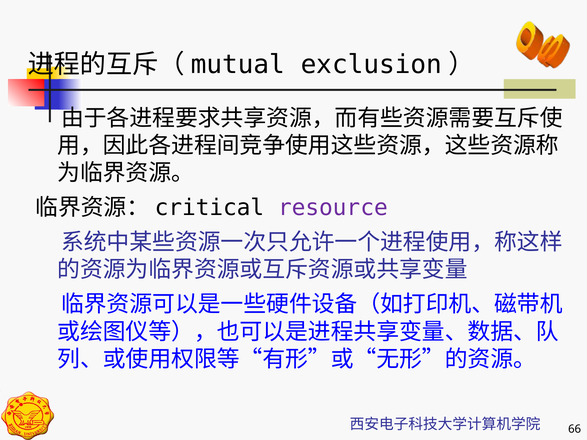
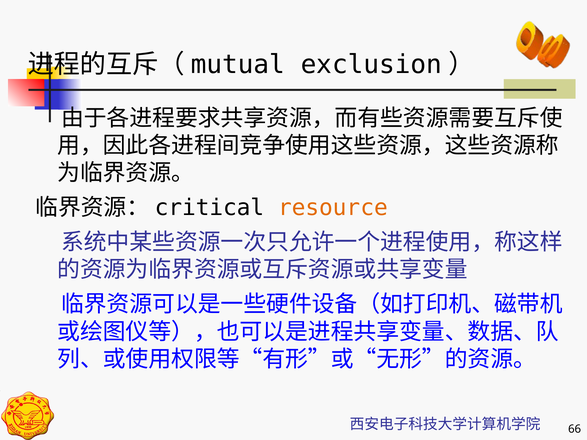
resource colour: purple -> orange (333, 208)
